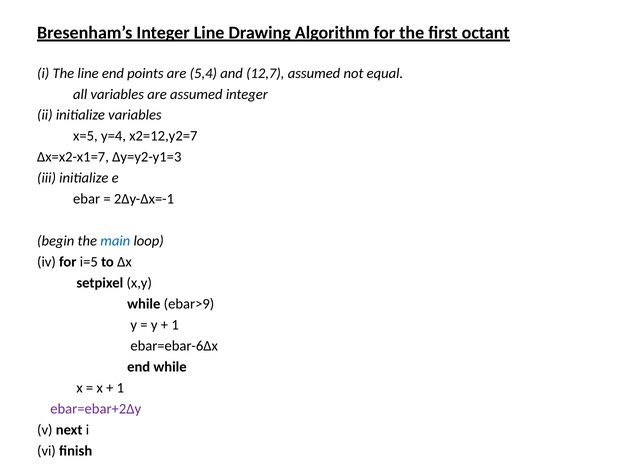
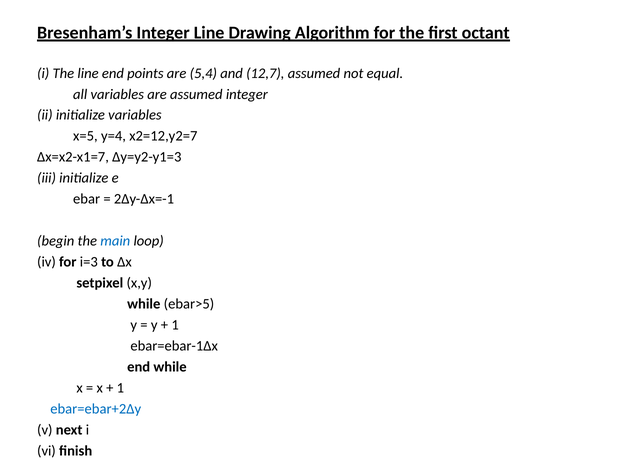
i=5: i=5 -> i=3 (89, 262)
ebar>9: ebar>9 -> ebar>5 (189, 304)
ebar=ebar-6∆x: ebar=ebar-6∆x -> ebar=ebar-1∆x (174, 345)
ebar=ebar+2∆y colour: purple -> blue (96, 408)
